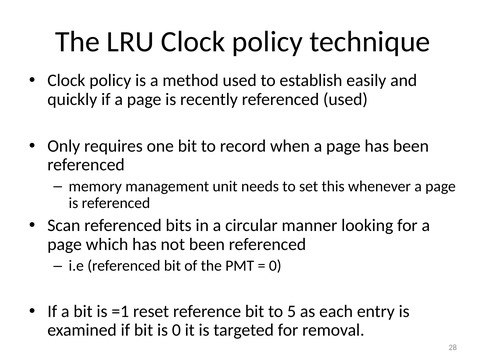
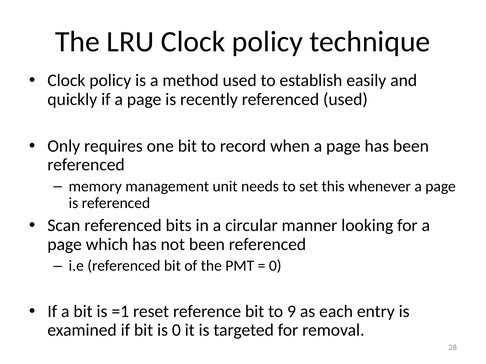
5: 5 -> 9 (292, 312)
